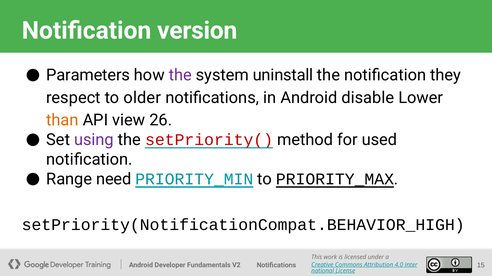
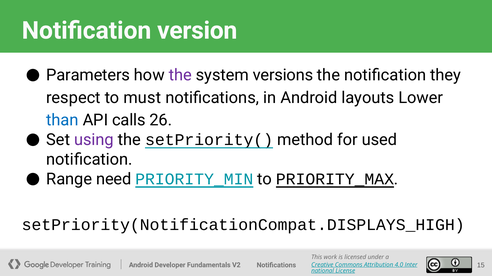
uninstall: uninstall -> versions (283, 75)
older: older -> must (142, 98)
disable: disable -> layouts (368, 98)
than colour: orange -> blue (62, 121)
view: view -> calls (129, 121)
setPriority( colour: red -> black (209, 140)
setPriority(NotificationCompat.BEHAVIOR_HIGH: setPriority(NotificationCompat.BEHAVIOR_HIGH -> setPriority(NotificationCompat.DISPLAYS_HIGH (243, 225)
